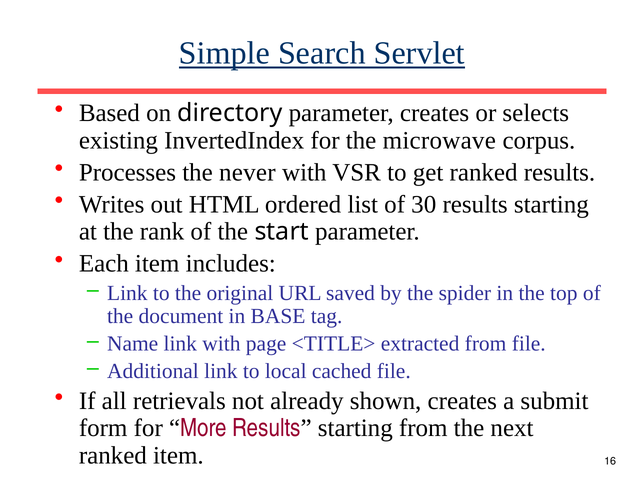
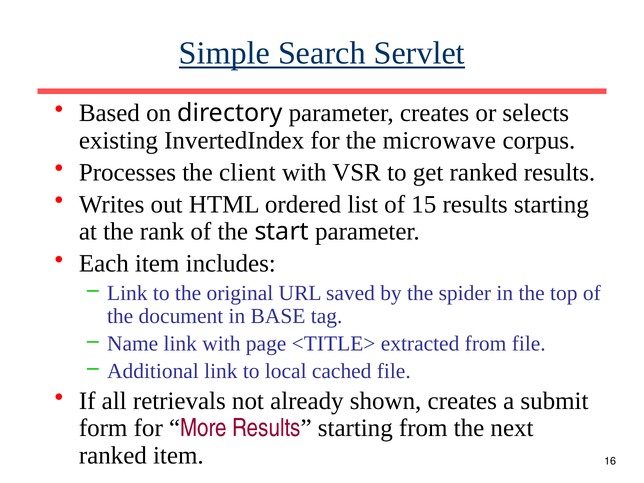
never: never -> client (247, 172)
30: 30 -> 15 (424, 204)
